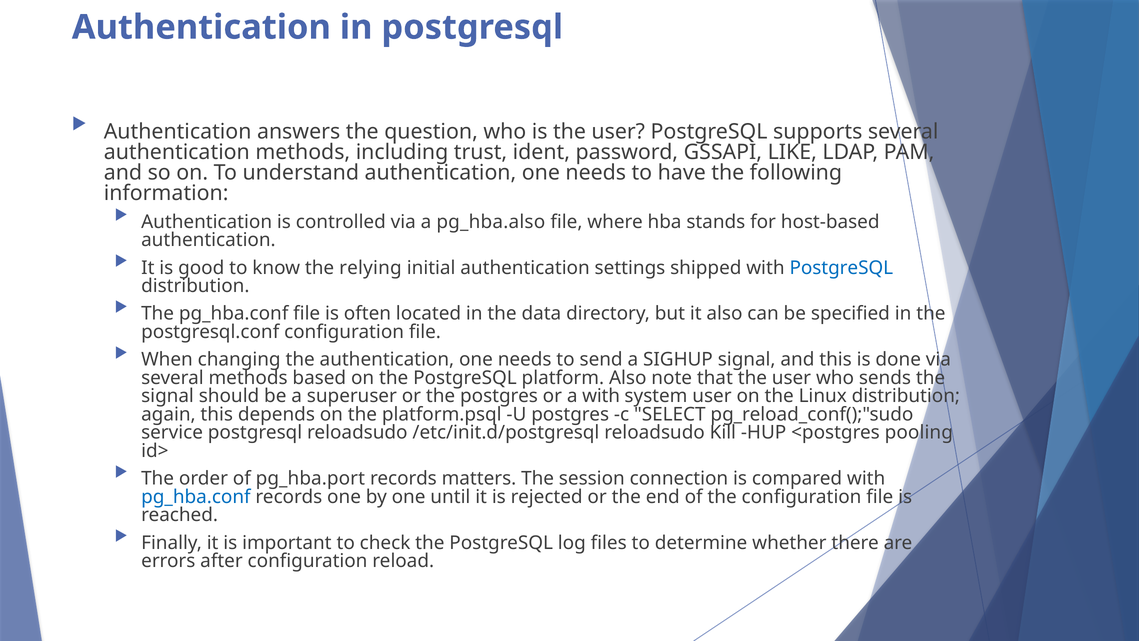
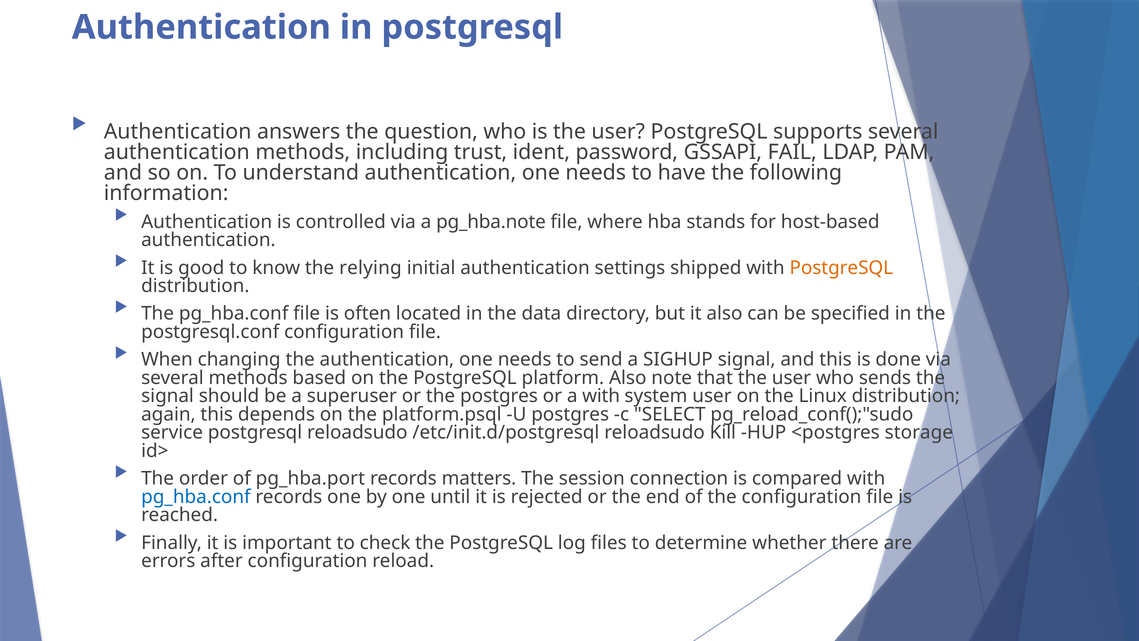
LIKE: LIKE -> FAIL (792, 152)
pg_hba.also: pg_hba.also -> pg_hba.note (491, 222)
PostgreSQL colour: blue -> orange (841, 268)
pooling: pooling -> storage (919, 432)
